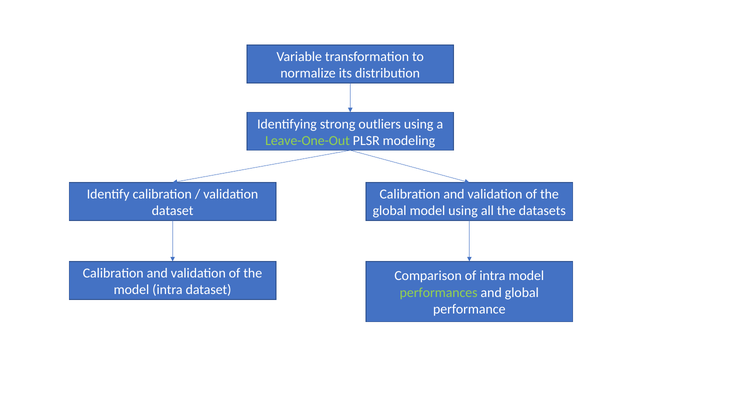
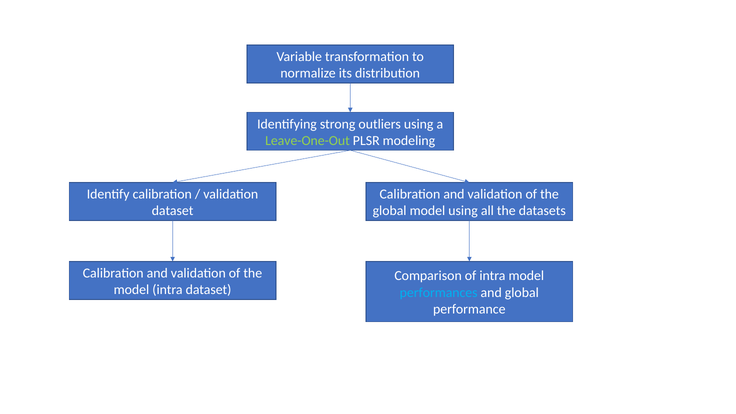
performances colour: light green -> light blue (439, 293)
